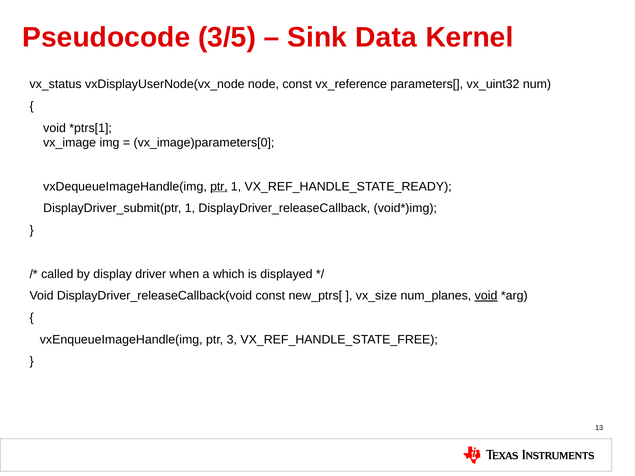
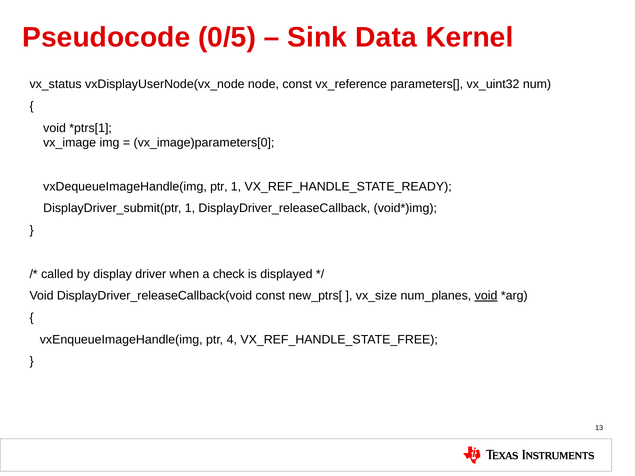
3/5: 3/5 -> 0/5 (227, 37)
ptr underline: present -> none (219, 187)
which: which -> check (229, 274)
3: 3 -> 4 (232, 340)
